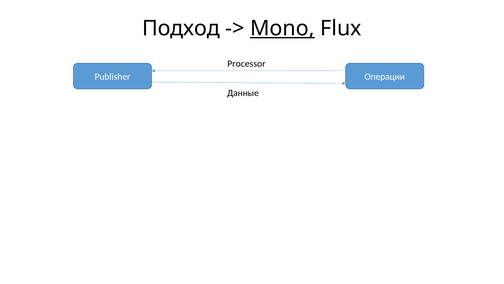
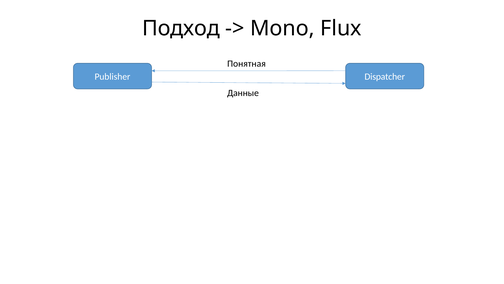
Mono underline: present -> none (282, 28)
Processor: Processor -> Понятная (246, 64)
Операции: Операции -> Dispatcher (385, 77)
